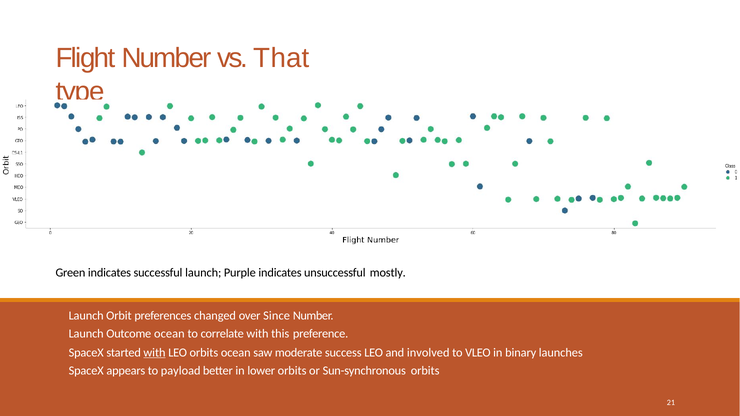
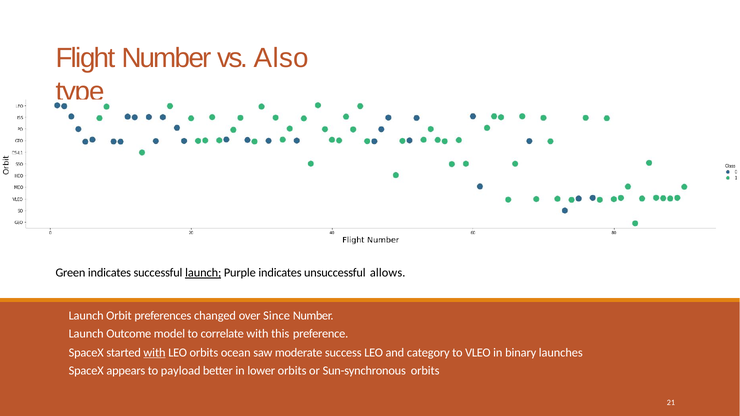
That: That -> Also (281, 58)
launch underline: none -> present (203, 273)
mostly: mostly -> allows (388, 273)
Outcome ocean: ocean -> model (169, 334)
involved: involved -> category (428, 353)
